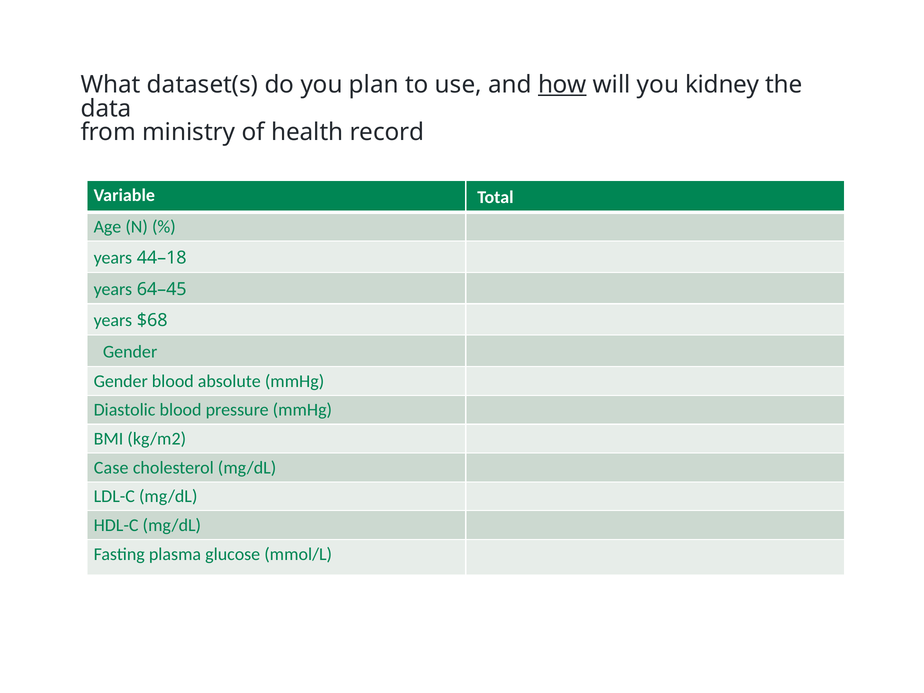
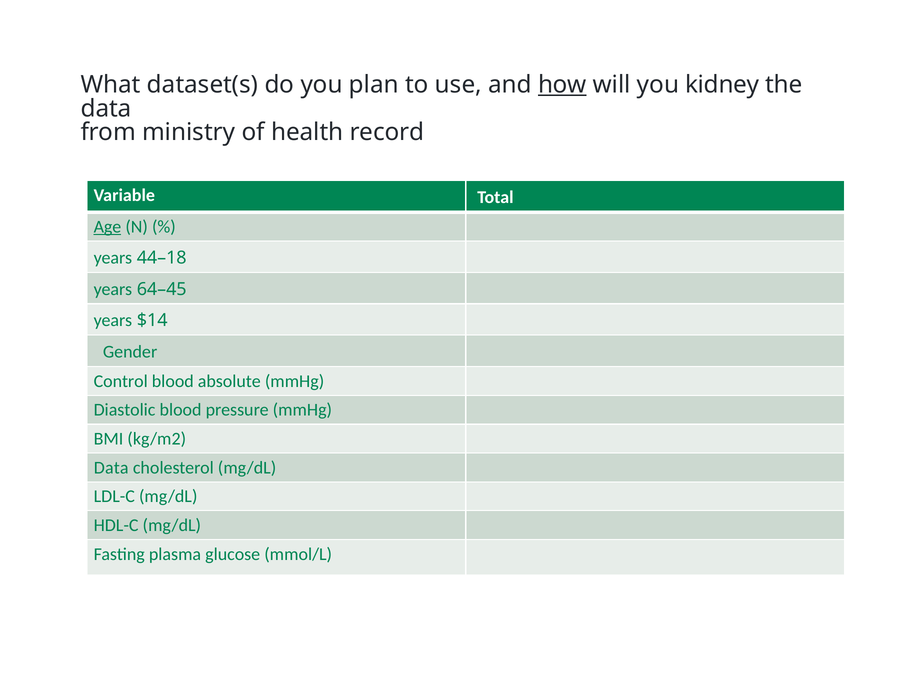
Age underline: none -> present (107, 227)
$68: $68 -> $14 (152, 321)
Gender: Gender -> Control (121, 381)
Case: Case -> Data (111, 468)
